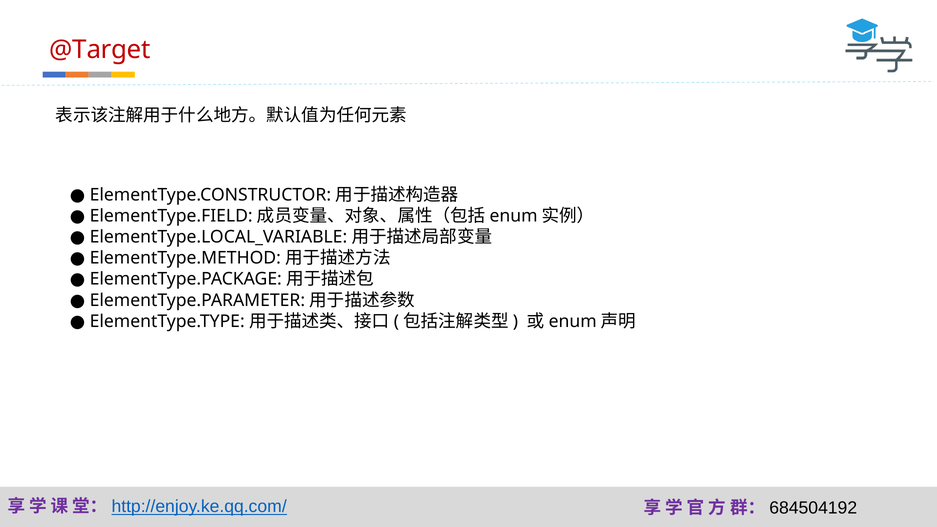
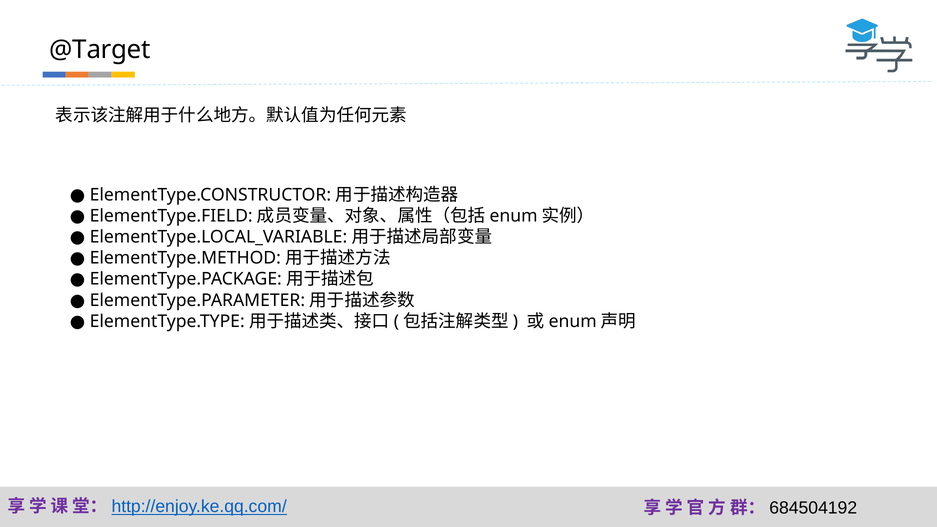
@Target colour: red -> black (100, 50)
